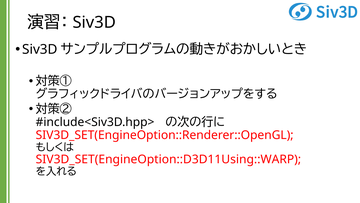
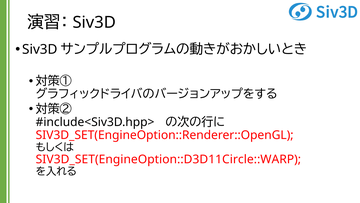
SIV3D_SET(EngineOption::D3D11Using::WARP: SIV3D_SET(EngineOption::D3D11Using::WARP -> SIV3D_SET(EngineOption::D3D11Circle::WARP (168, 159)
